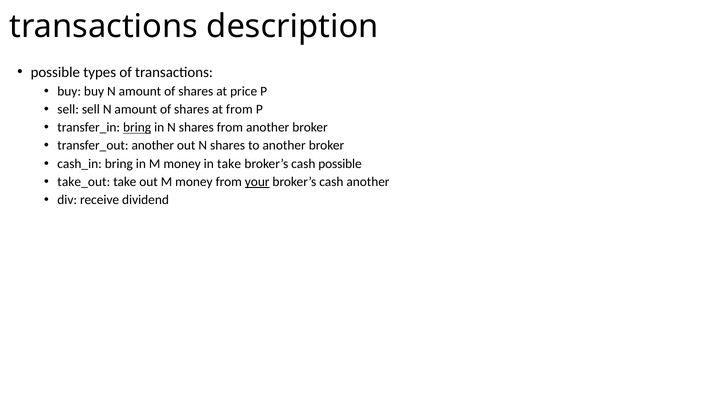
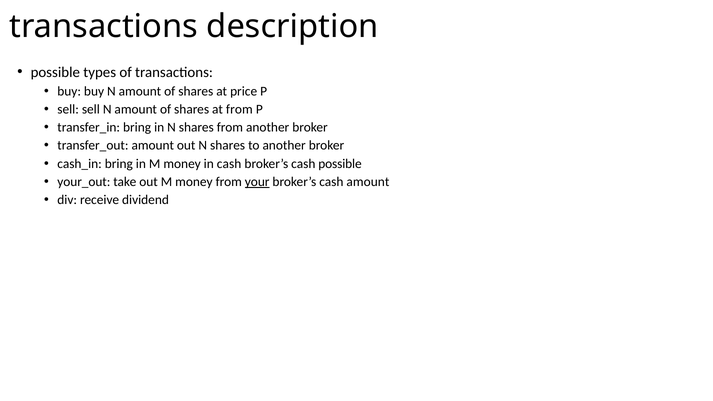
bring underline: present -> none (137, 127)
transfer_out another: another -> amount (153, 146)
in take: take -> cash (229, 164)
take_out: take_out -> your_out (84, 182)
cash another: another -> amount (368, 182)
